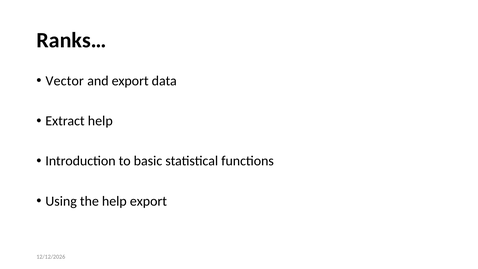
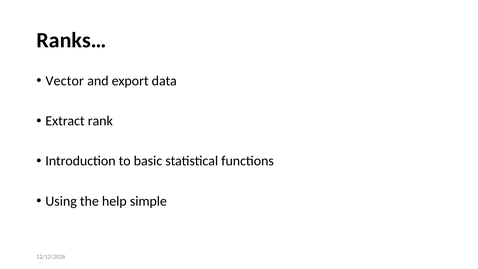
Extract help: help -> rank (100, 121)
help export: export -> simple (148, 201)
